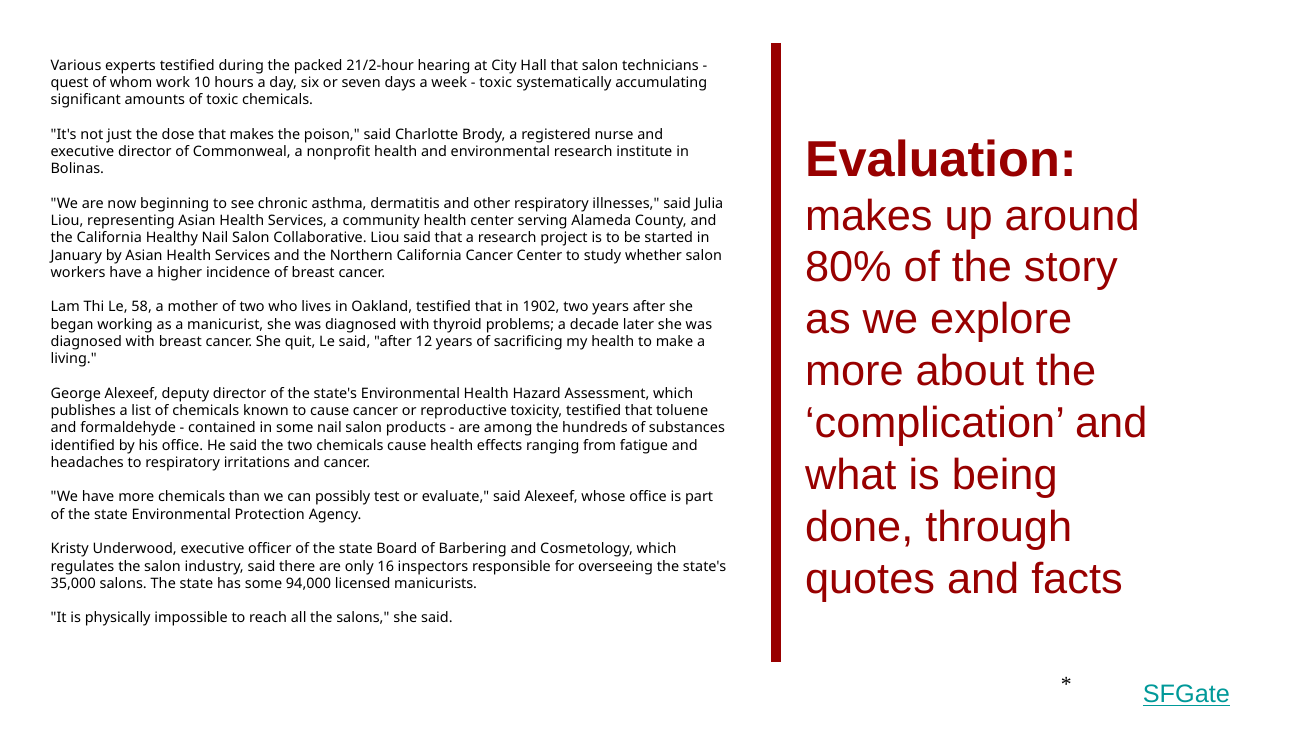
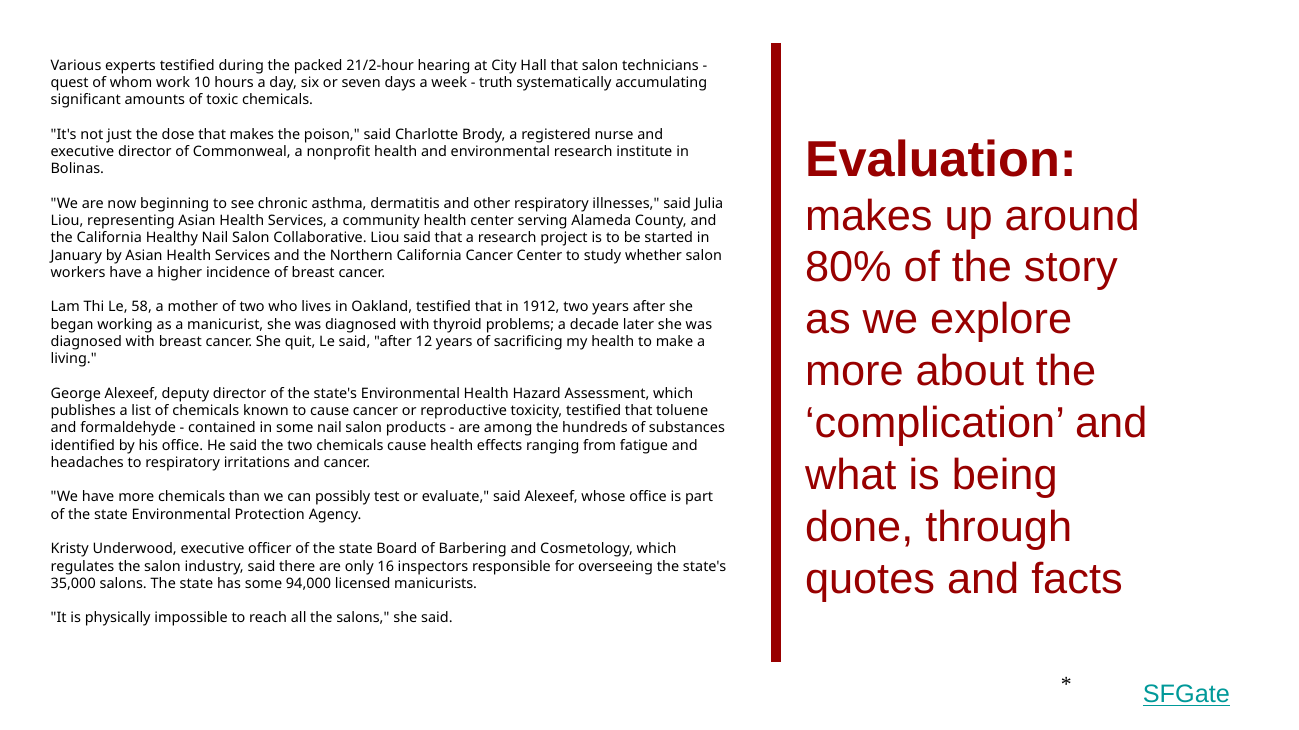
toxic: toxic -> truth (496, 83)
1902: 1902 -> 1912 (541, 308)
